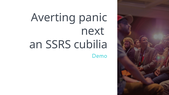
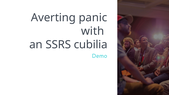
next: next -> with (93, 31)
